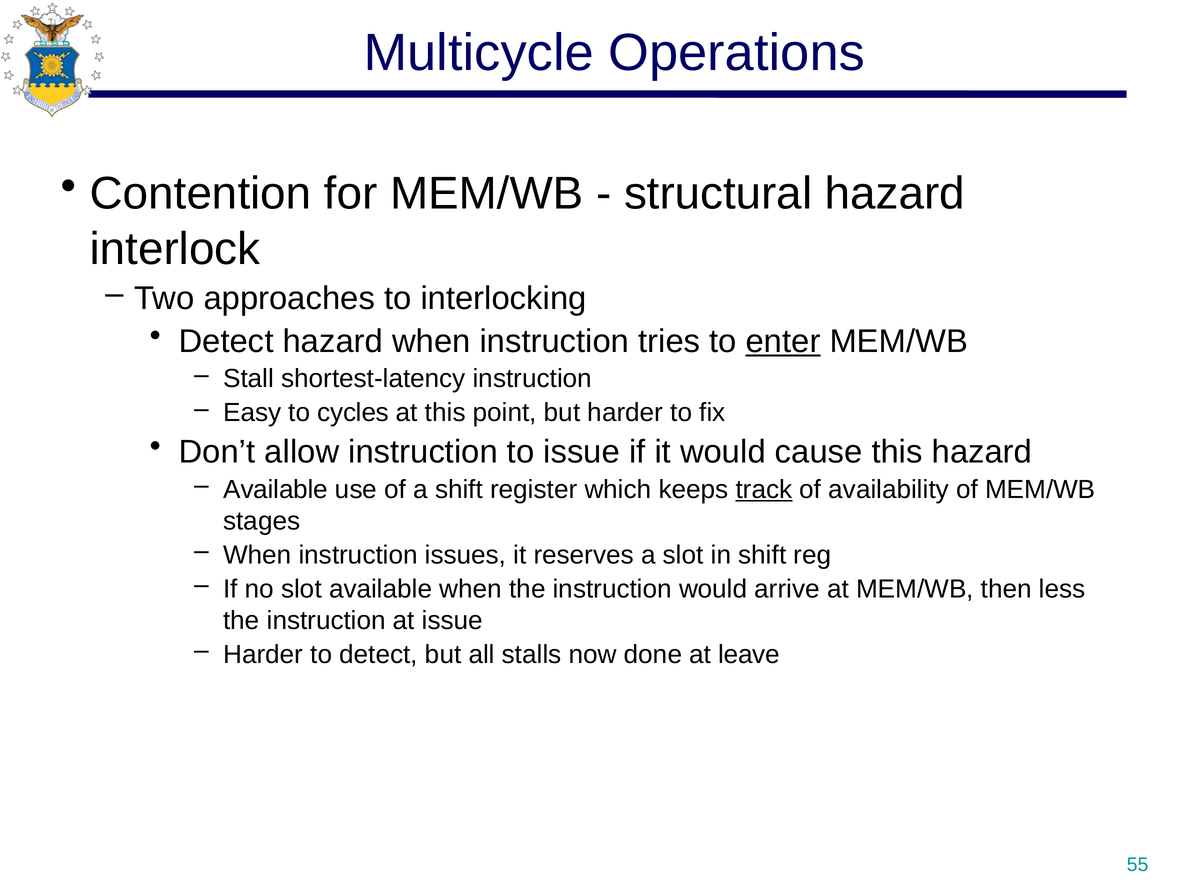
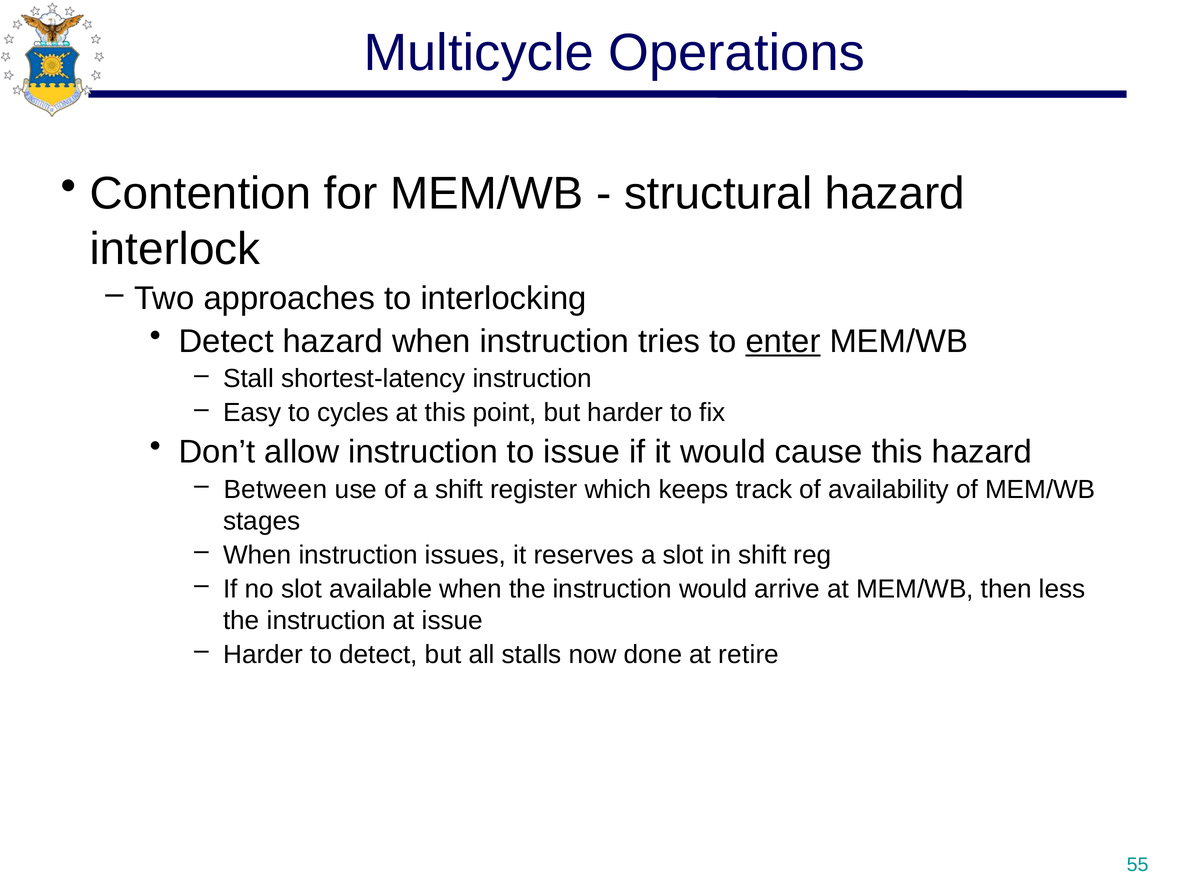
Available: Available -> Between (275, 489)
track underline: present -> none (764, 489)
leave: leave -> retire (749, 655)
